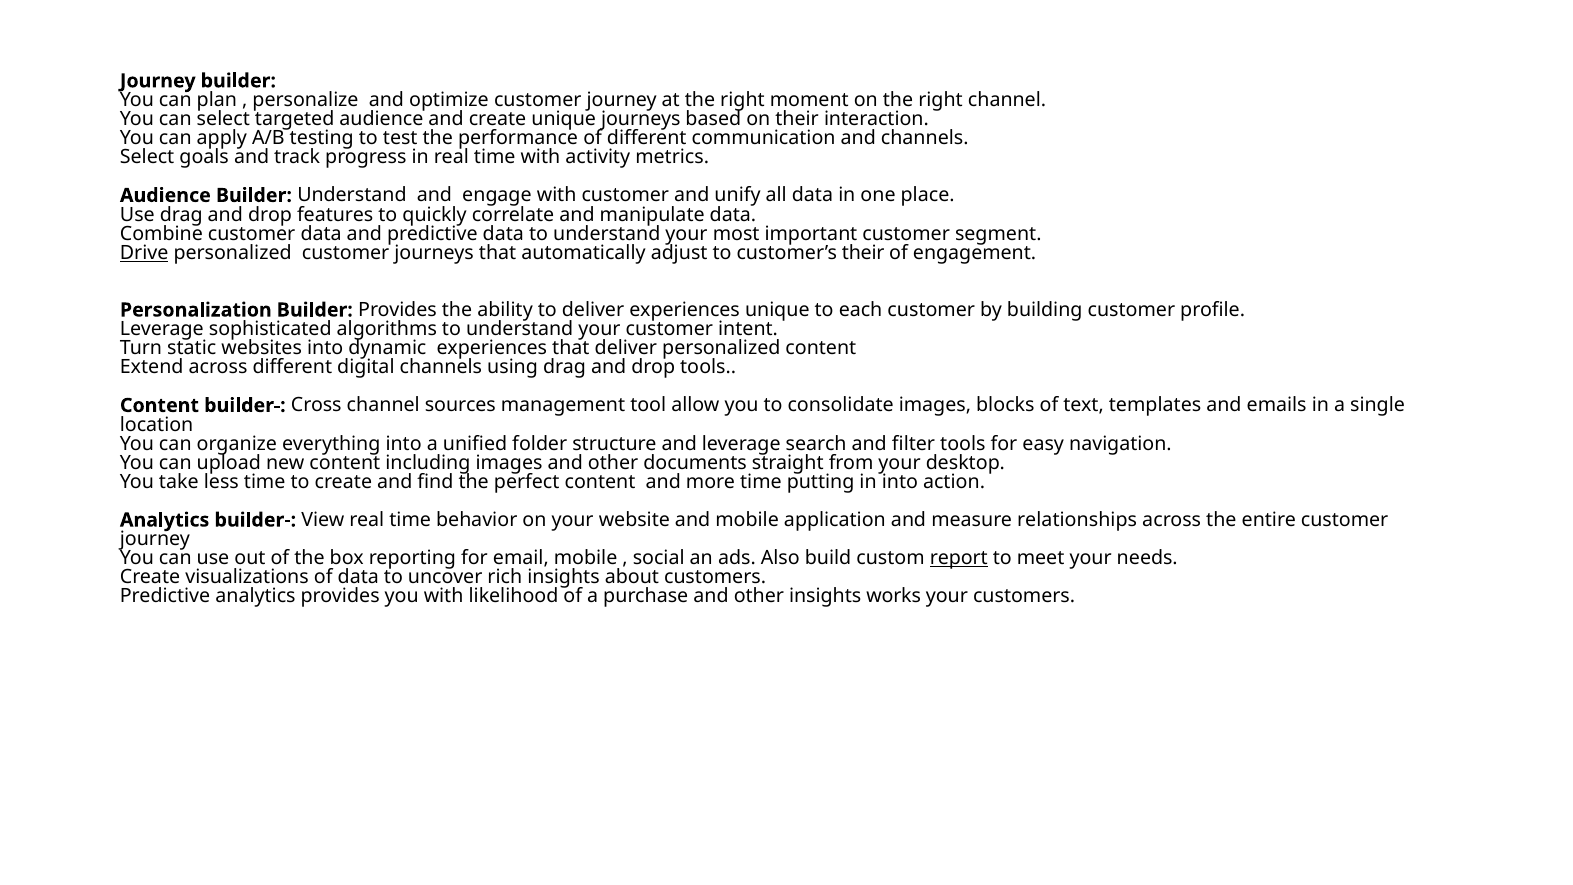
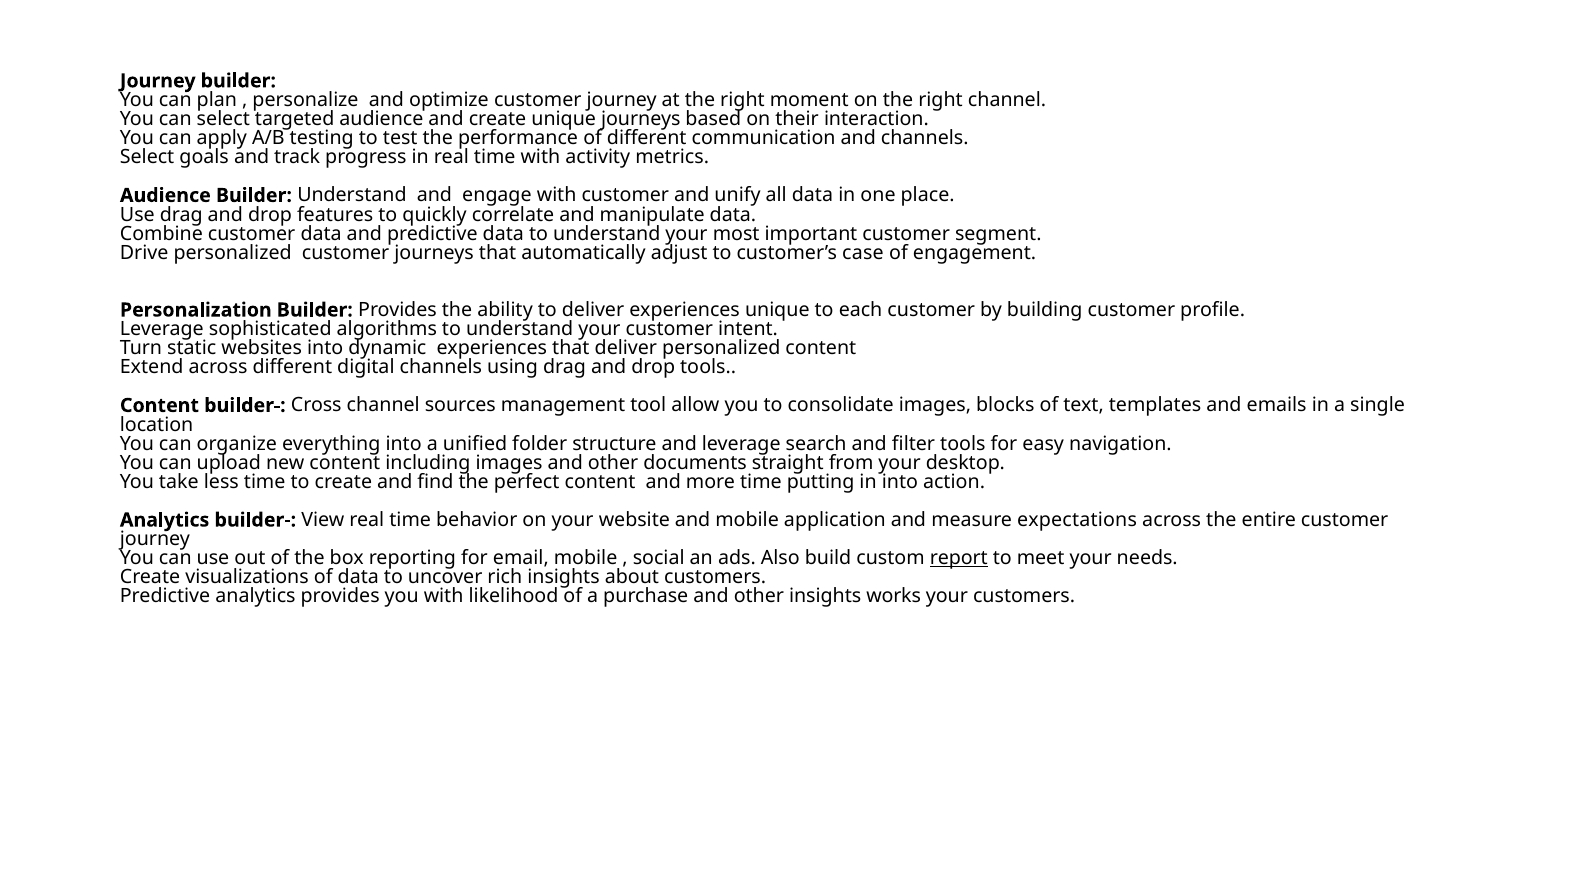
Drive underline: present -> none (144, 253)
customer’s their: their -> case (863, 253)
relationships: relationships -> expectations (1077, 520)
